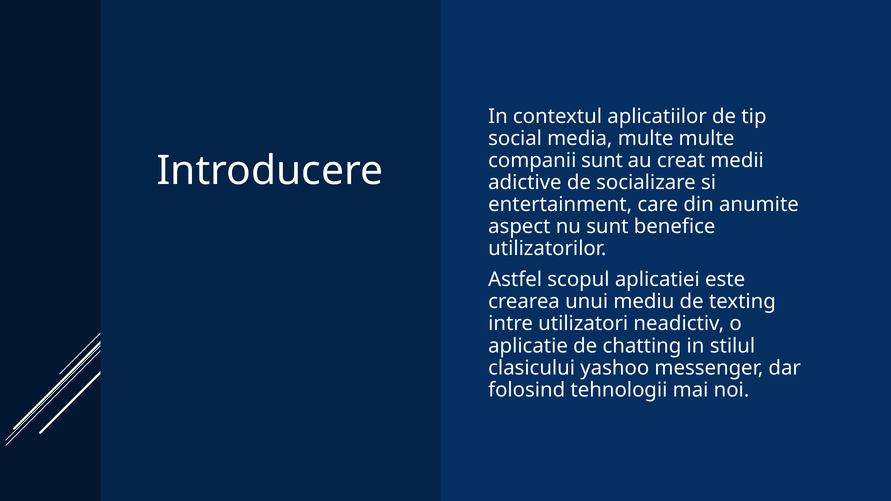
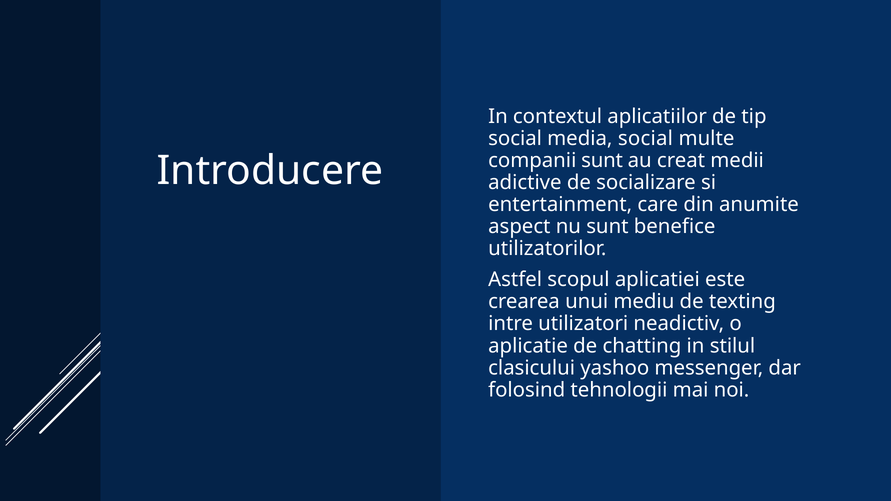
media multe: multe -> social (645, 138)
